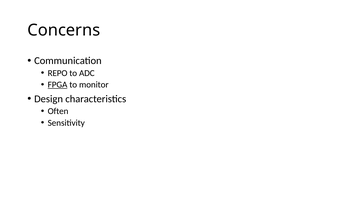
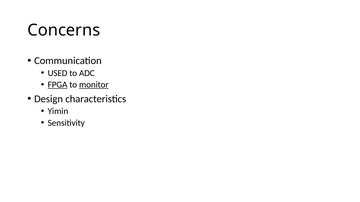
REPO: REPO -> USED (58, 73)
monitor underline: none -> present (94, 85)
Often: Often -> Yimin (58, 112)
